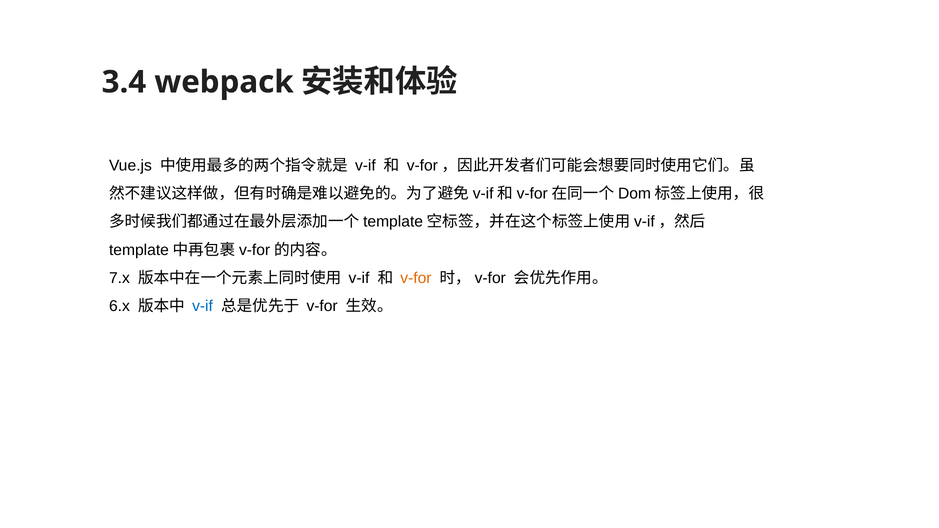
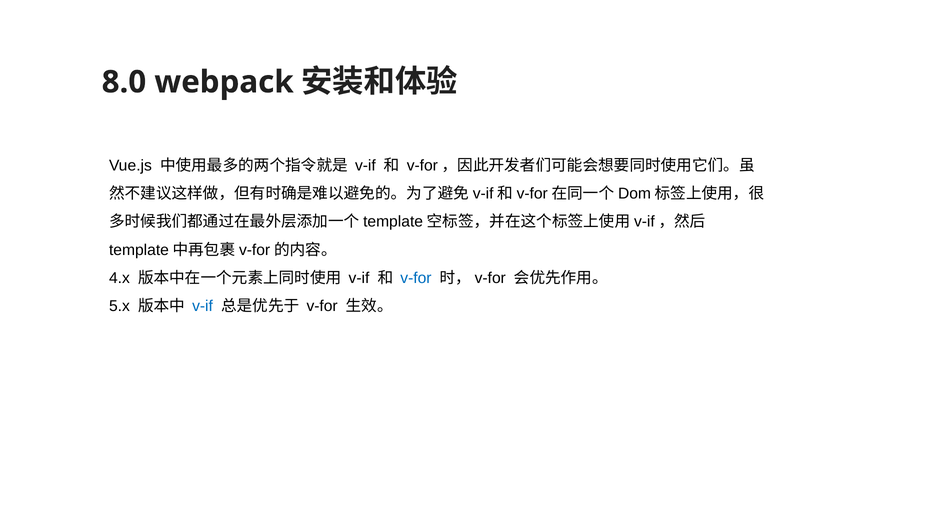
3.4: 3.4 -> 8.0 (124, 82)
7.x: 7.x -> 4.x (119, 278)
v-for colour: orange -> blue (416, 278)
6.x: 6.x -> 5.x (119, 306)
